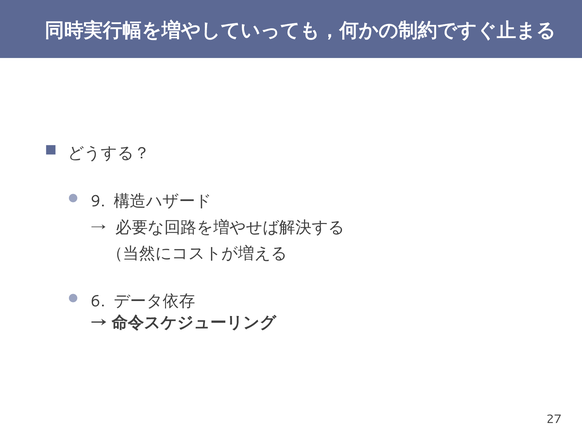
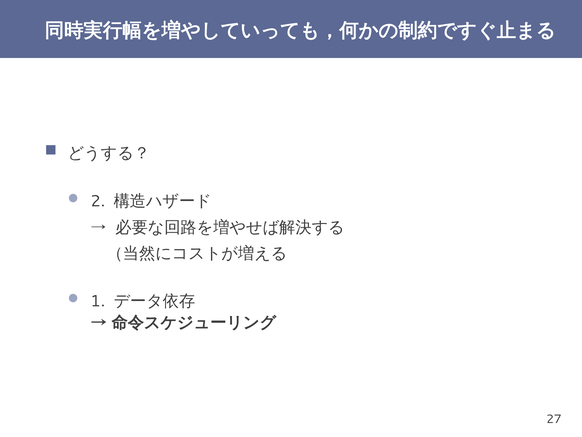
9: 9 -> 2 (98, 201)
6: 6 -> 1 (98, 301)
